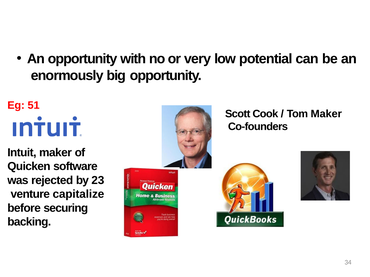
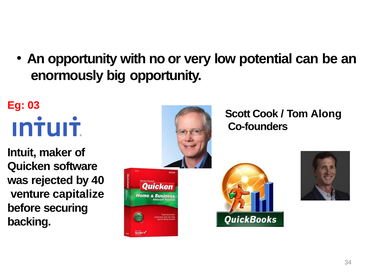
51: 51 -> 03 (34, 105)
Tom Maker: Maker -> Along (326, 114)
23: 23 -> 40 (98, 181)
